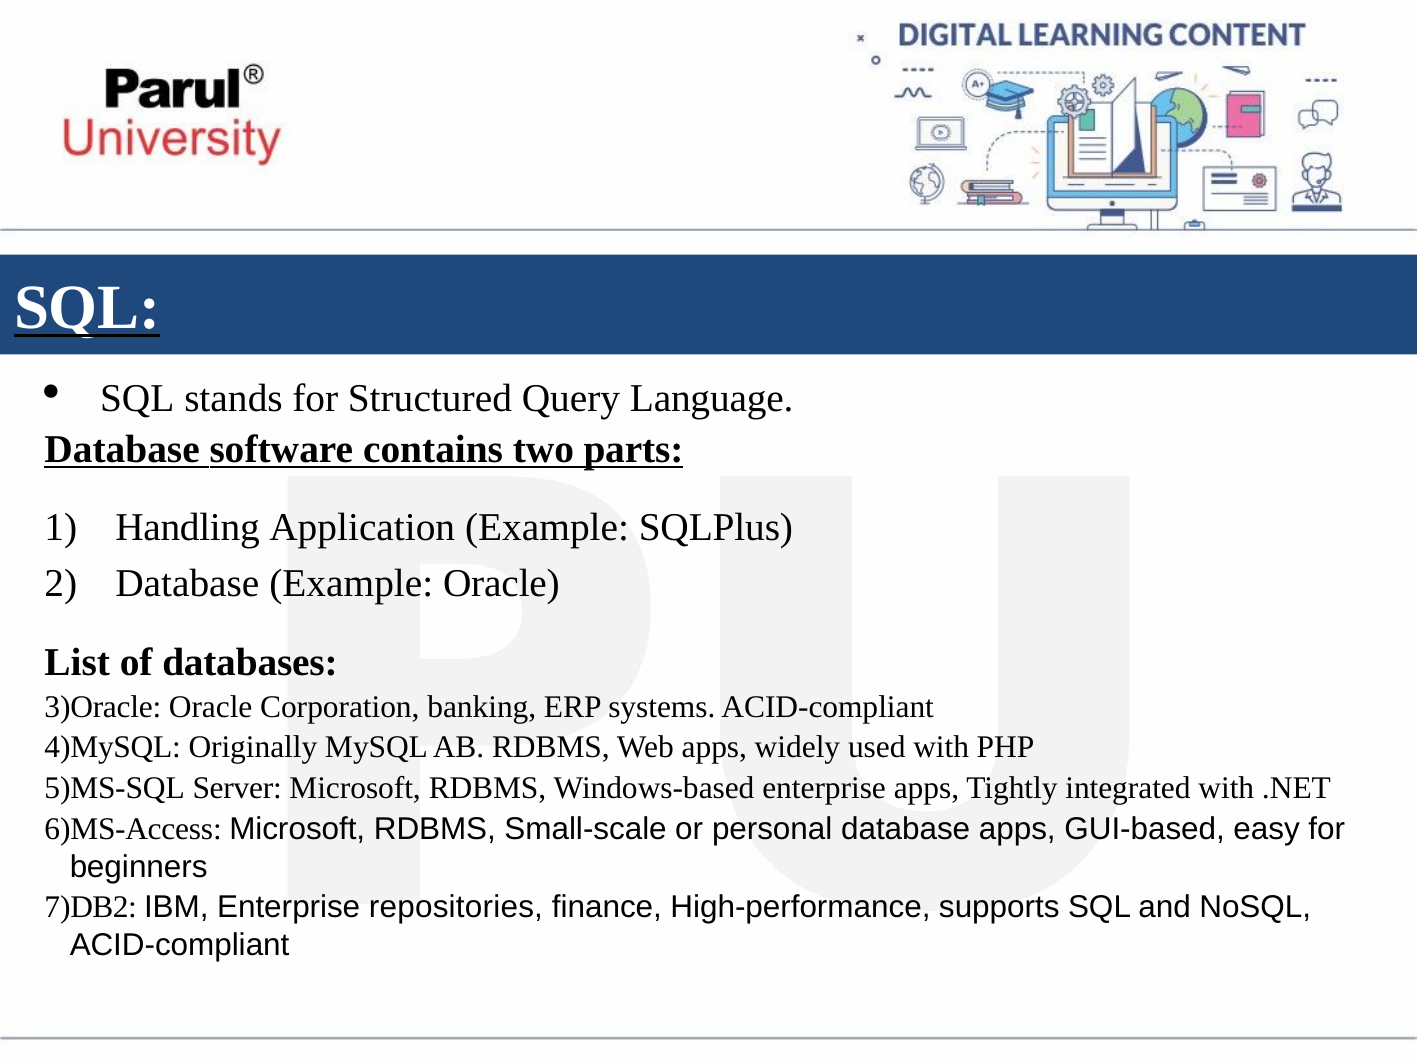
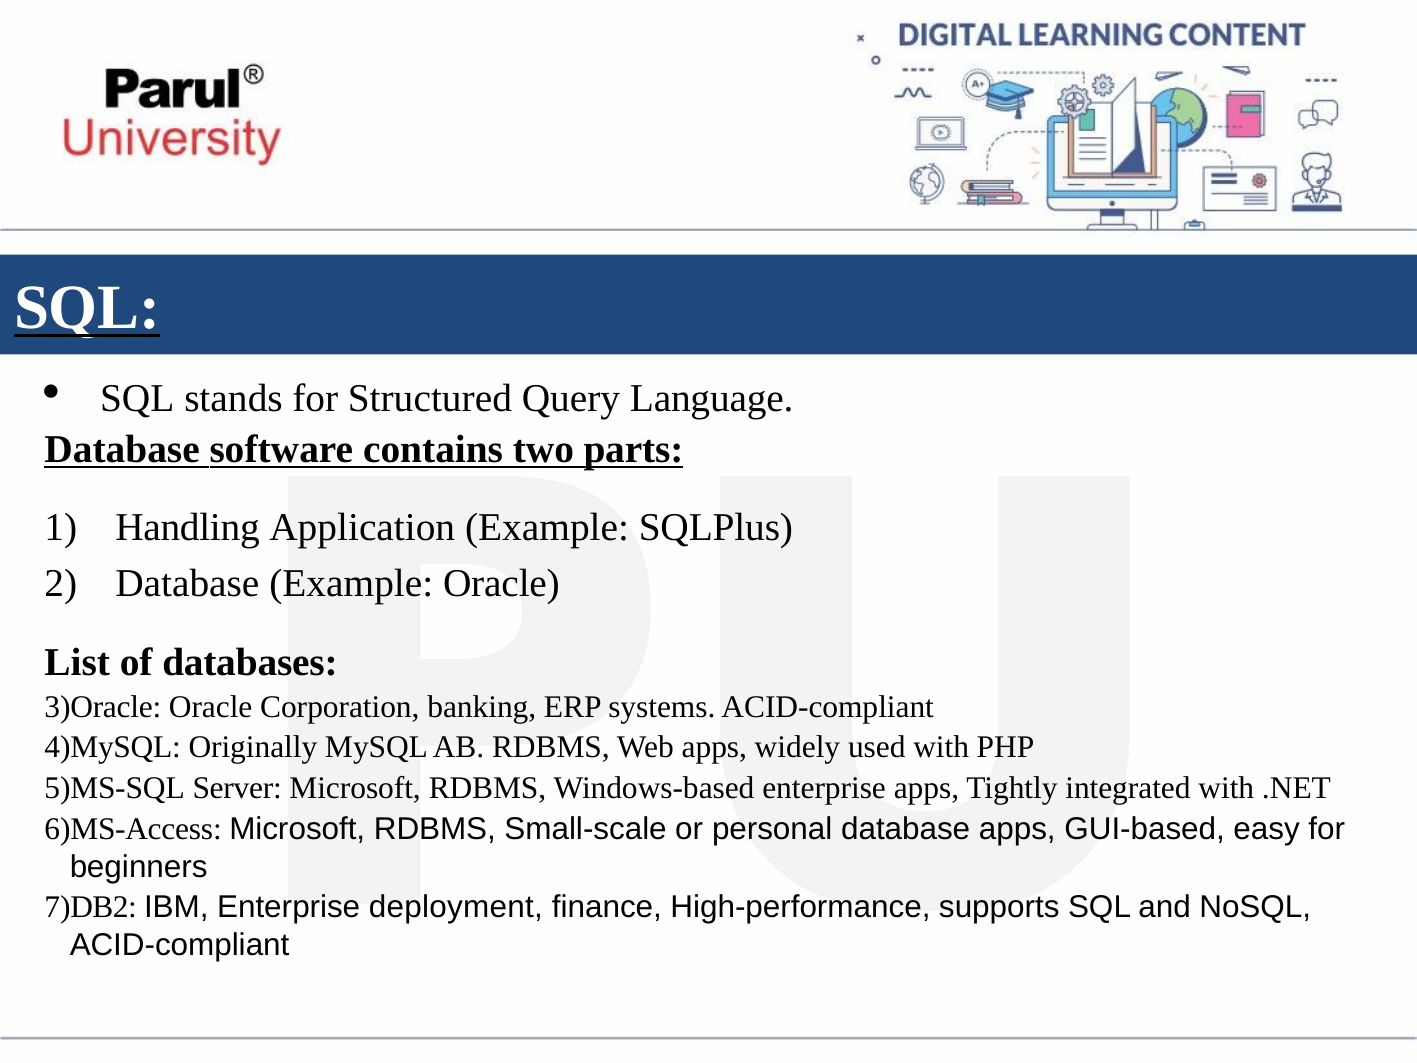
repositories: repositories -> deployment (456, 907)
